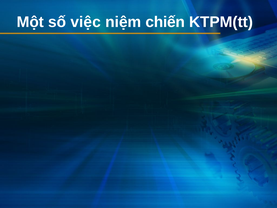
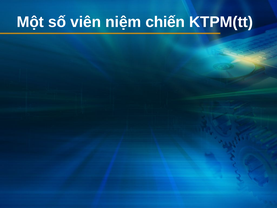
việc: việc -> viên (86, 22)
